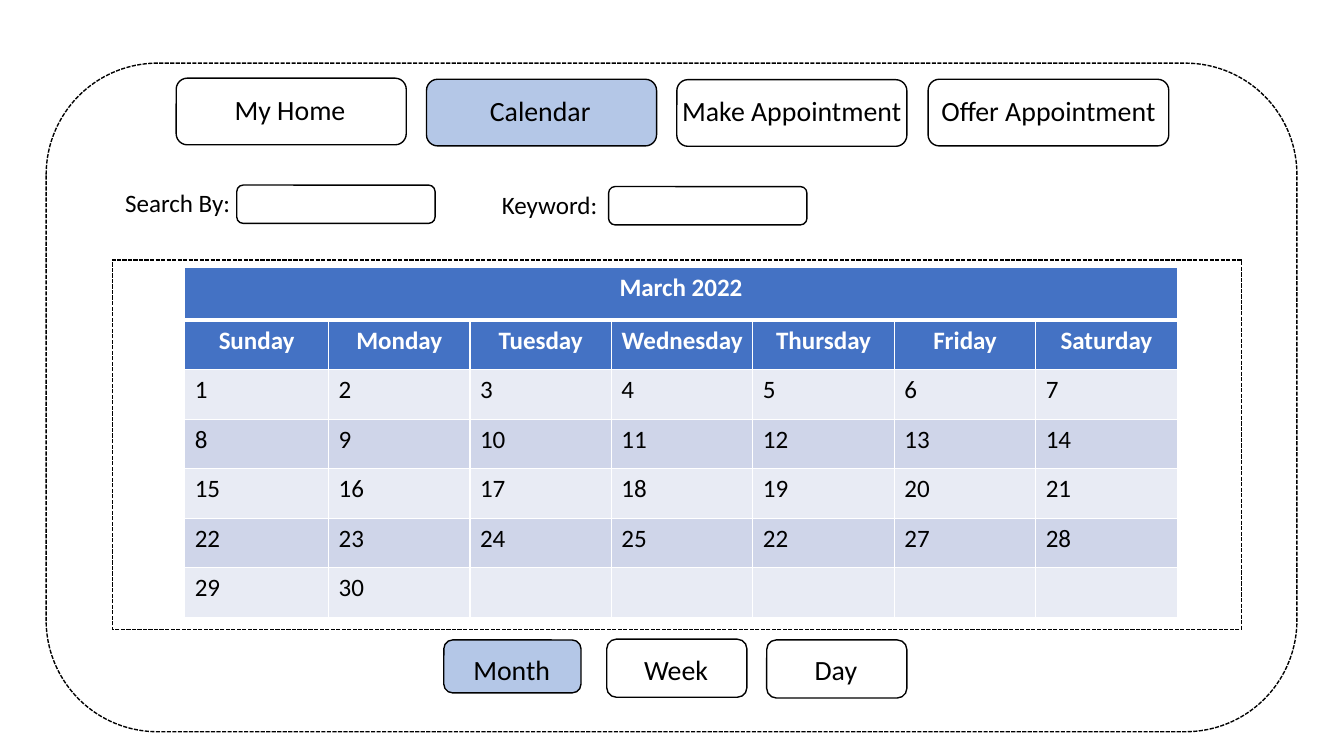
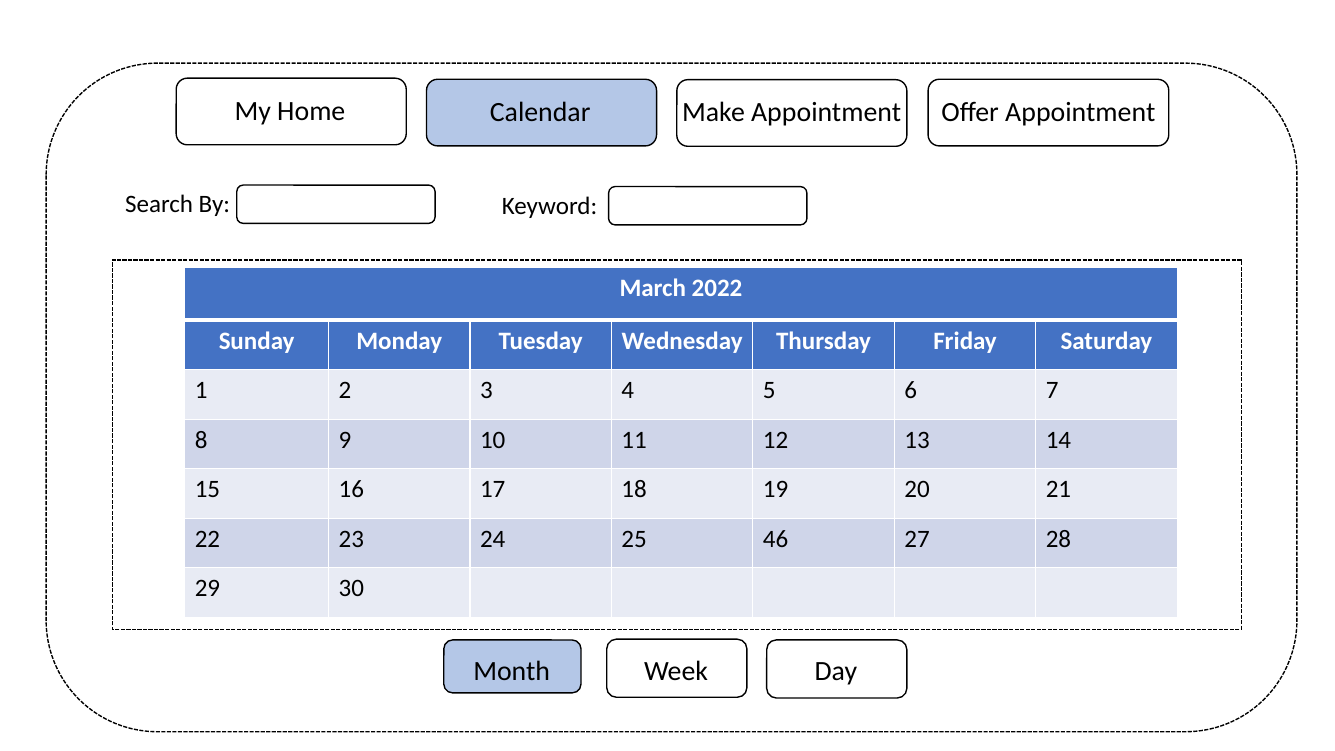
25 22: 22 -> 46 (776, 539)
